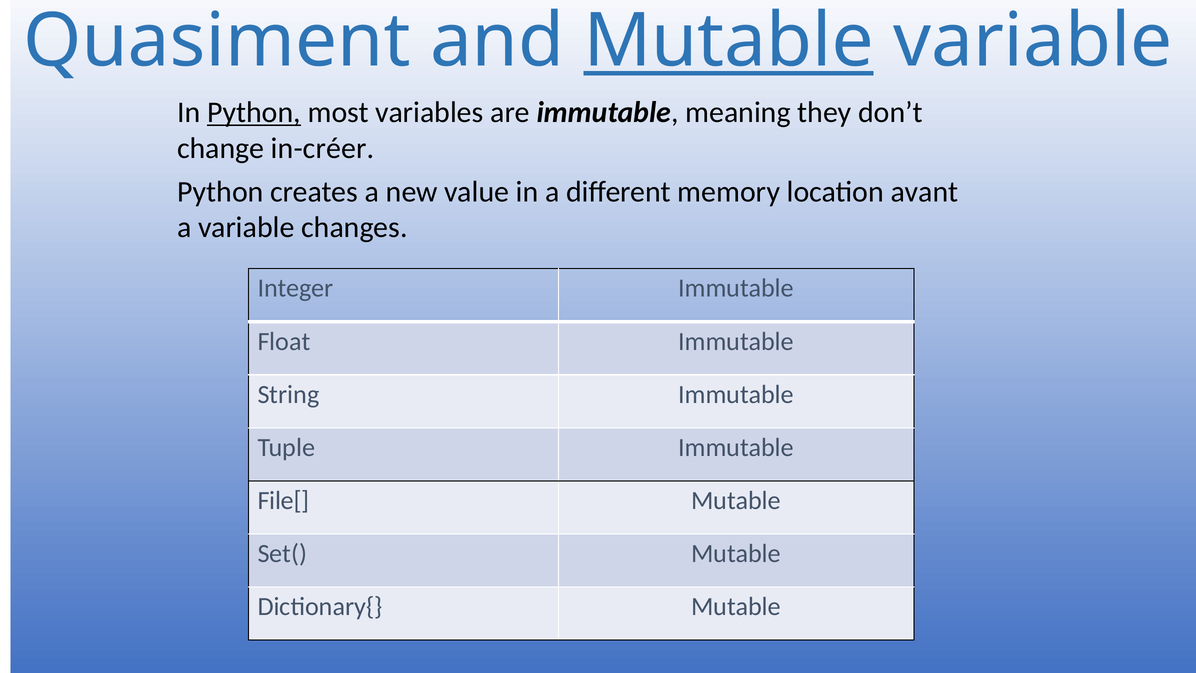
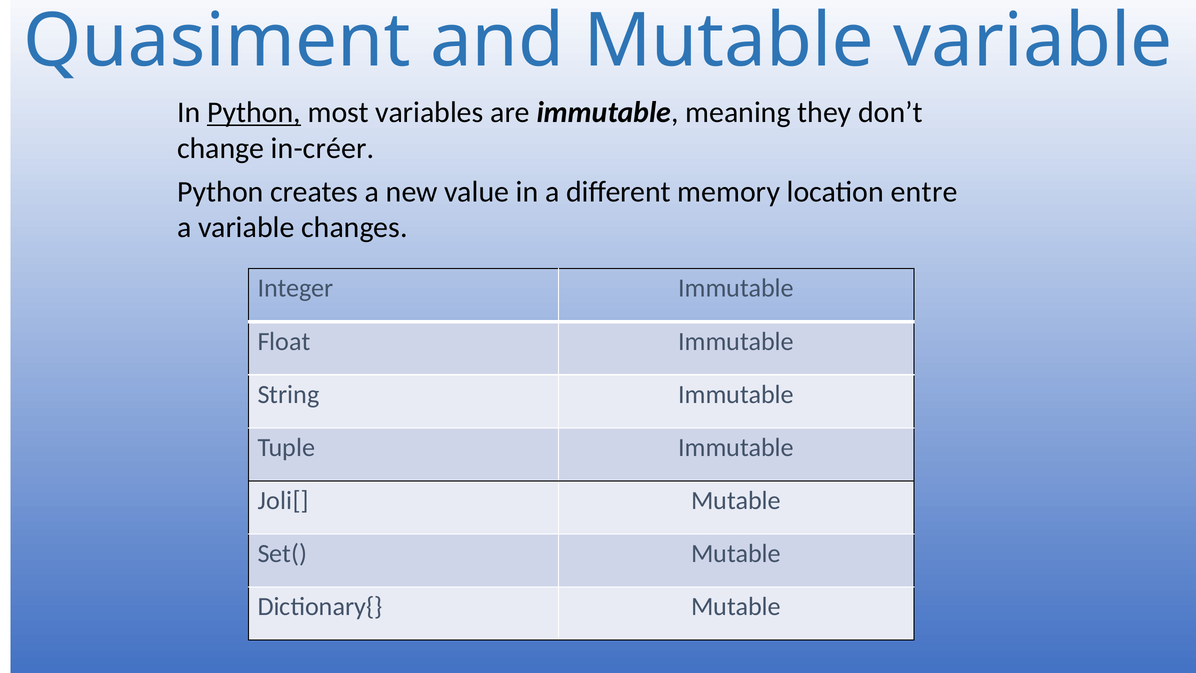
Mutable underline: present -> none (729, 41)
avant: avant -> entre (924, 192)
File[: File[ -> Joli[ (283, 500)
